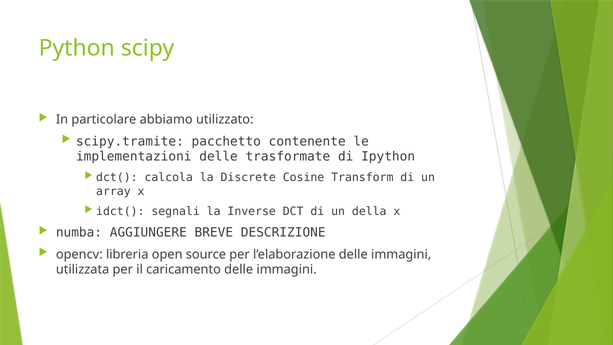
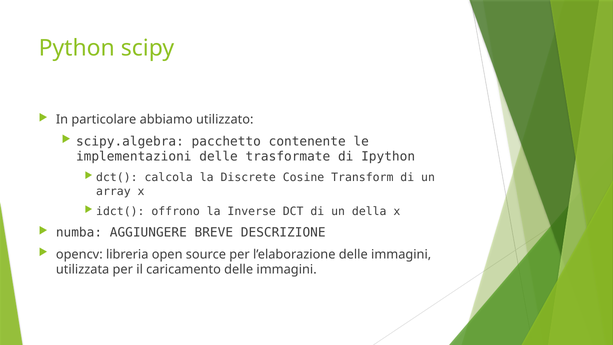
scipy.tramite: scipy.tramite -> scipy.algebra (130, 141)
segnali: segnali -> offrono (176, 211)
